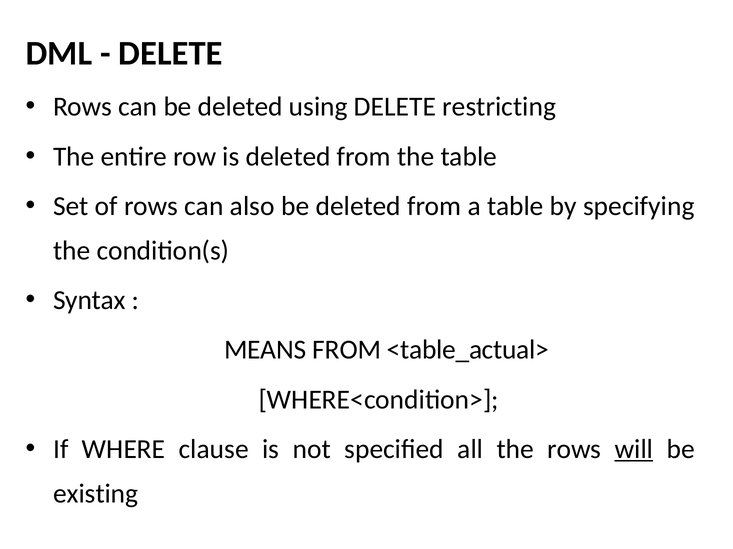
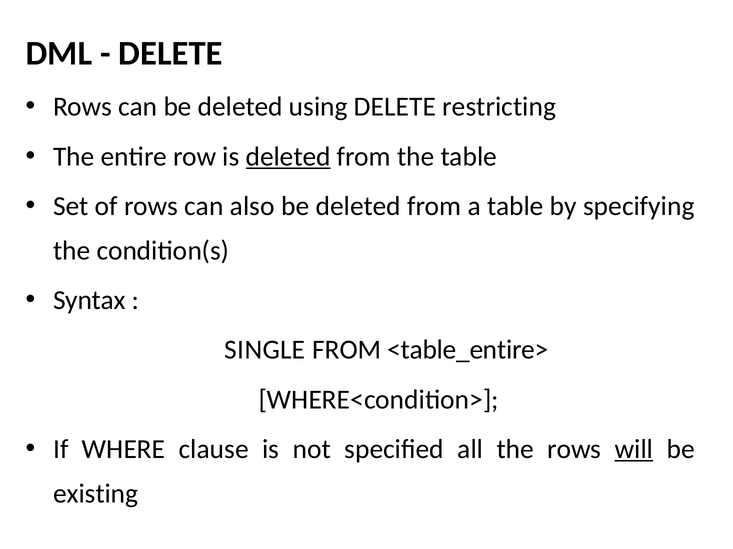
deleted underline: none -> present (288, 157)
MEANS: MEANS -> SINGLE (265, 350)
<table_actual>: <table_actual> -> <table_entire> (468, 350)
